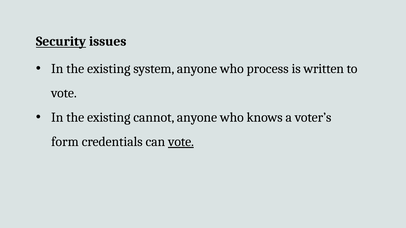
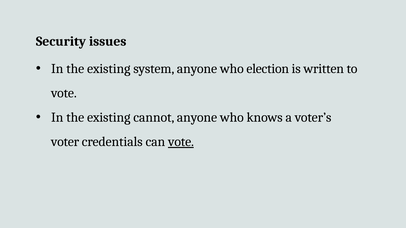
Security underline: present -> none (61, 42)
process: process -> election (268, 69)
form: form -> voter (65, 142)
